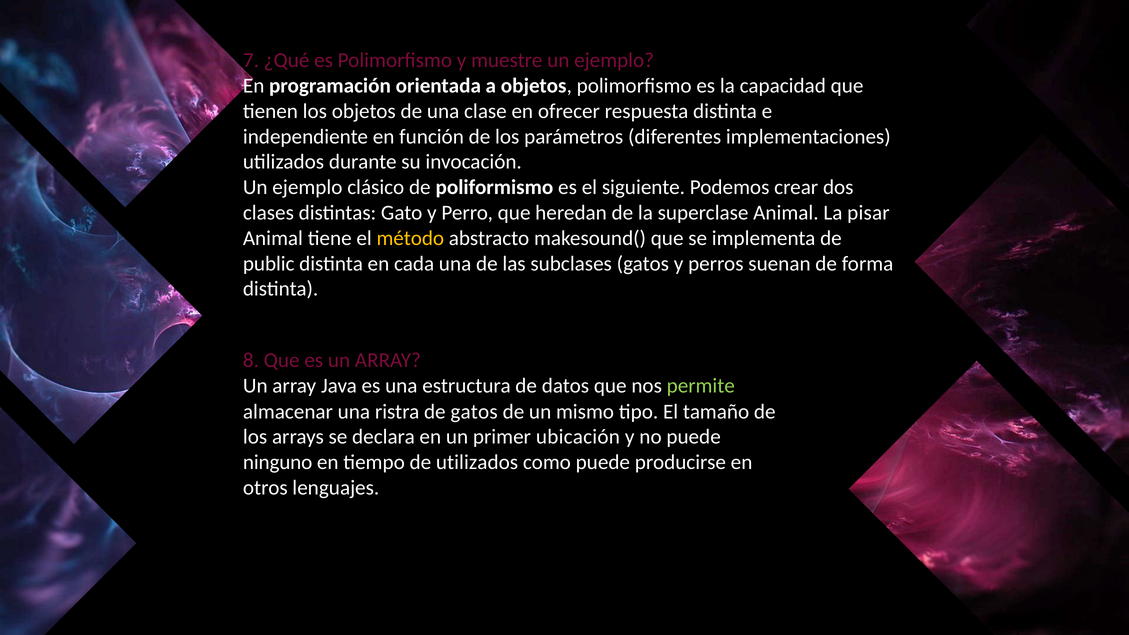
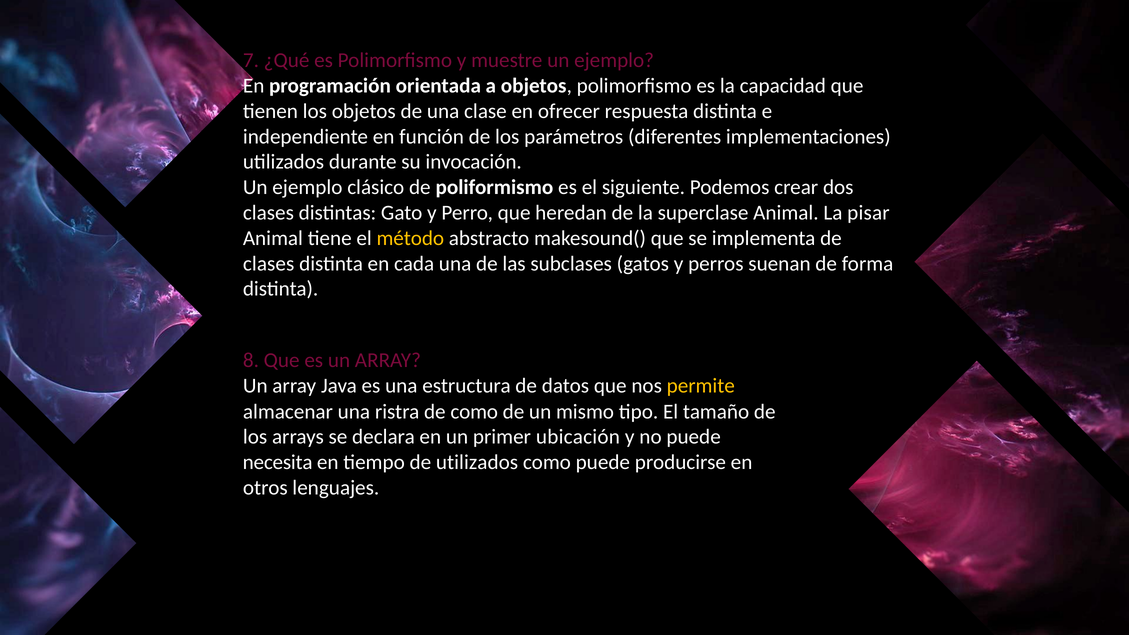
public: public -> clases (269, 264)
permite colour: light green -> yellow (701, 386)
de gatos: gatos -> como (474, 412)
ninguno: ninguno -> necesita (278, 462)
